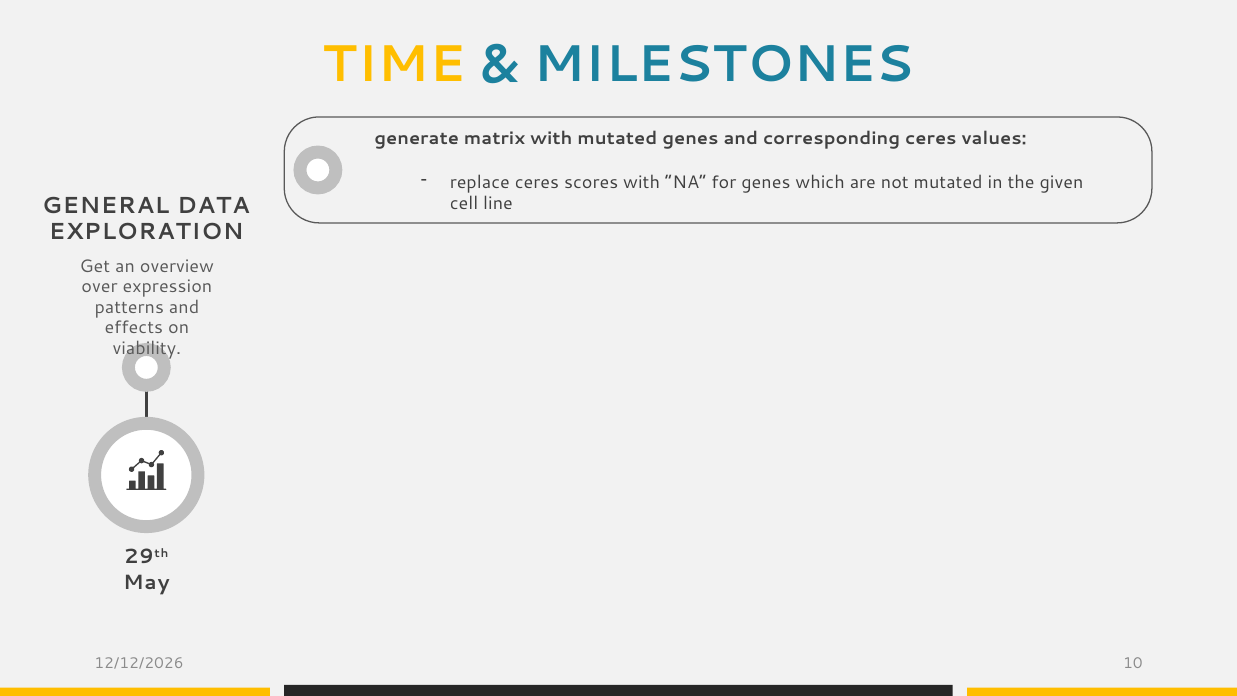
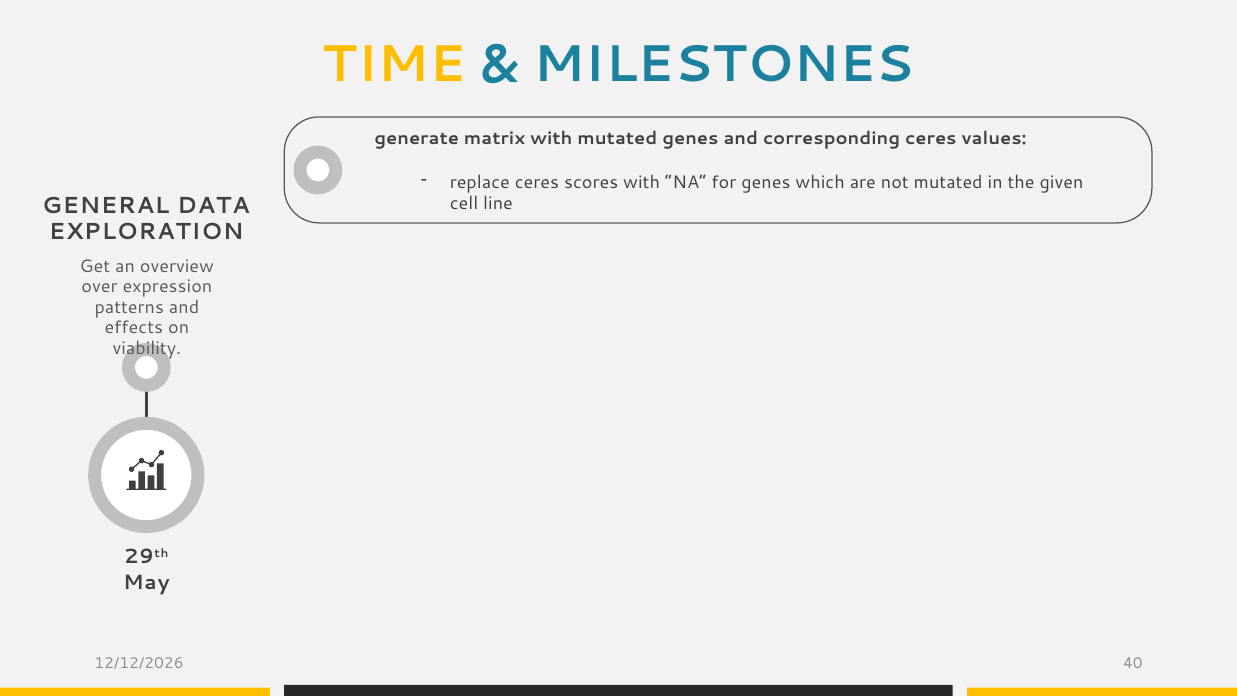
10: 10 -> 40 (1133, 663)
